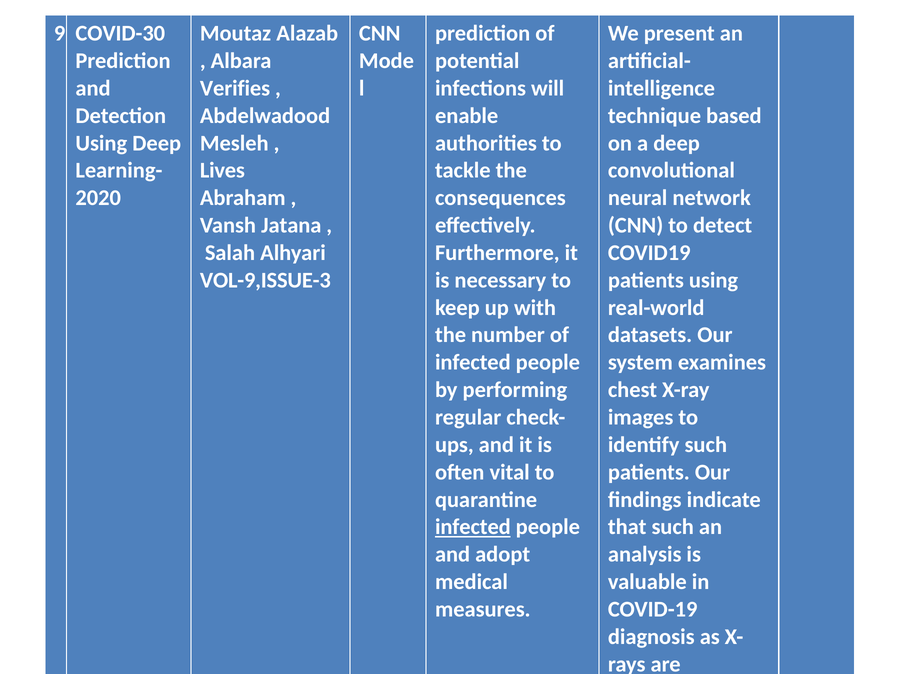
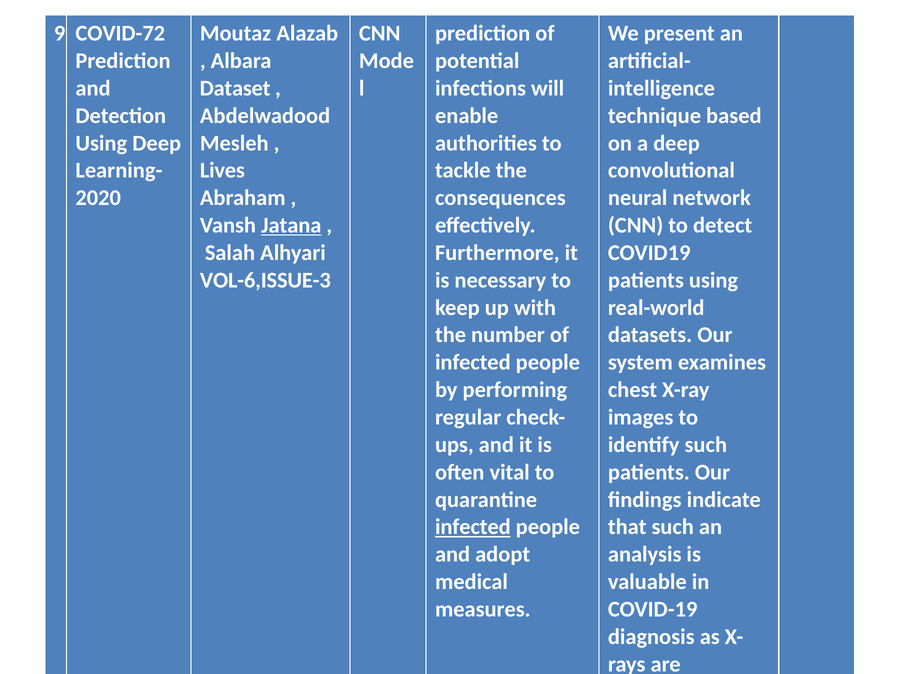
COVID-30: COVID-30 -> COVID-72 (120, 33)
Verifies: Verifies -> Dataset (235, 88)
Jatana underline: none -> present (291, 225)
VOL-9,ISSUE-3: VOL-9,ISSUE-3 -> VOL-6,ISSUE-3 (265, 280)
